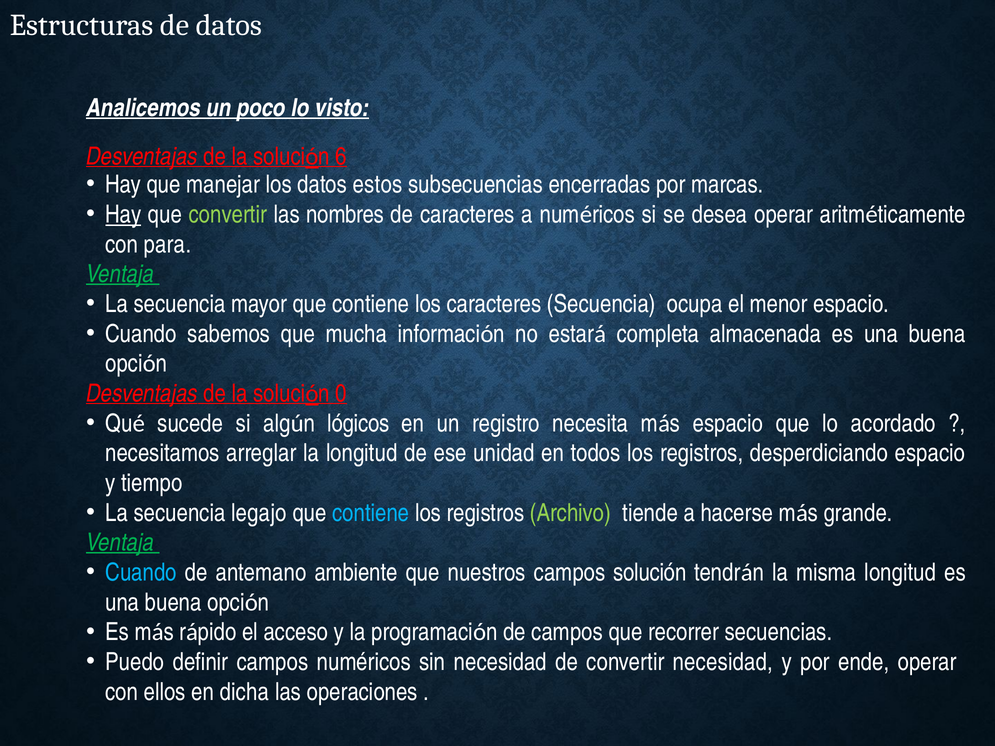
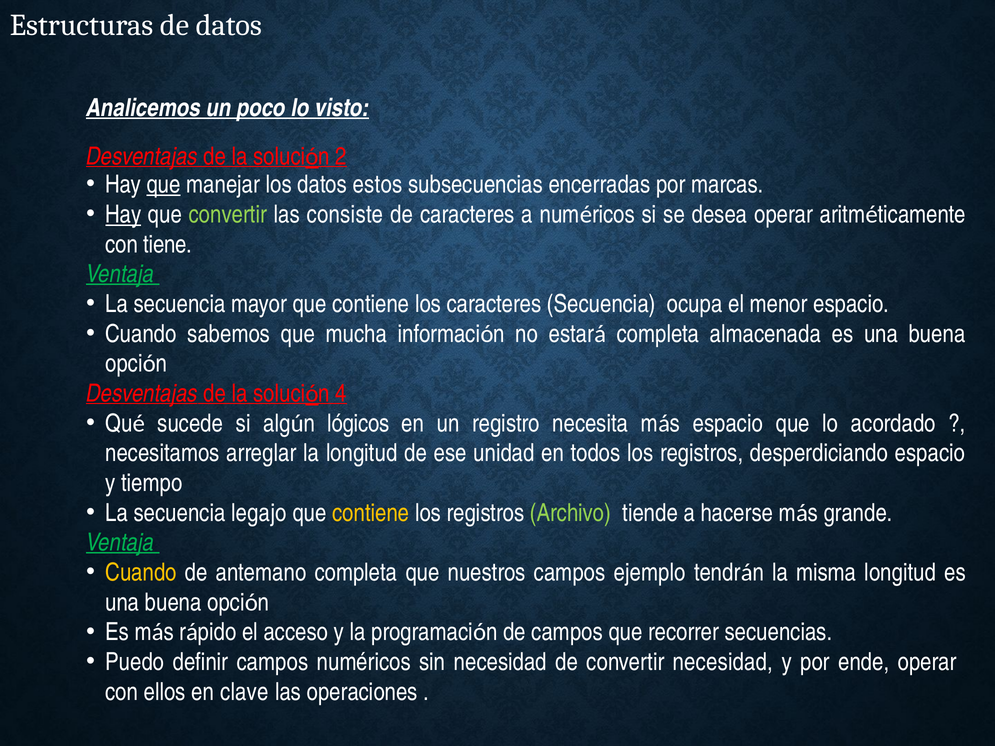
6: 6 -> 2 (341, 157)
que underline: none -> present (164, 185)
nombres: nombres -> consiste (345, 215)
para: para -> tiene (168, 244)
0: 0 -> 4 (341, 394)
contiene colour: light blue -> yellow (371, 513)
Cuando colour: light blue -> yellow (141, 573)
antemano ambiente: ambiente -> completa (356, 573)
campos solución: solución -> ejemplo (650, 573)
dicha: dicha -> clave (244, 692)
